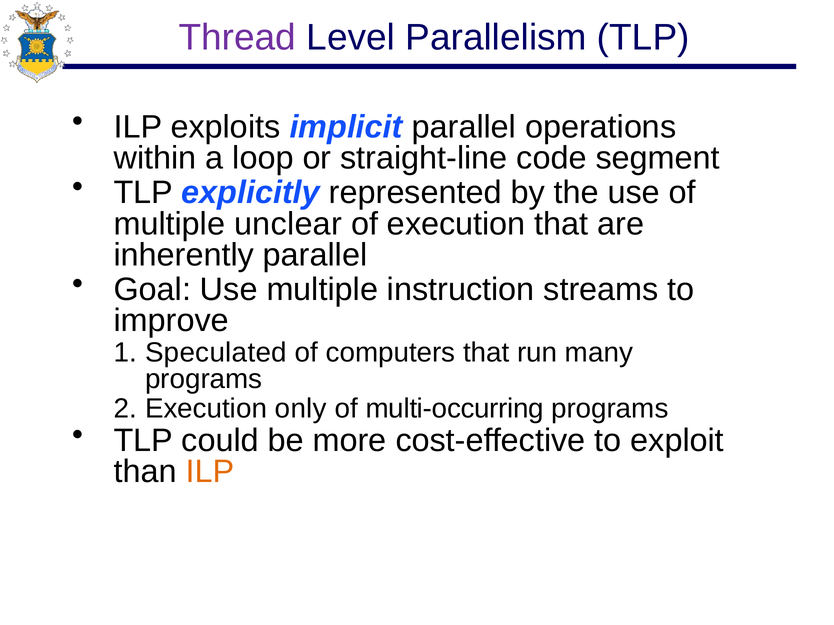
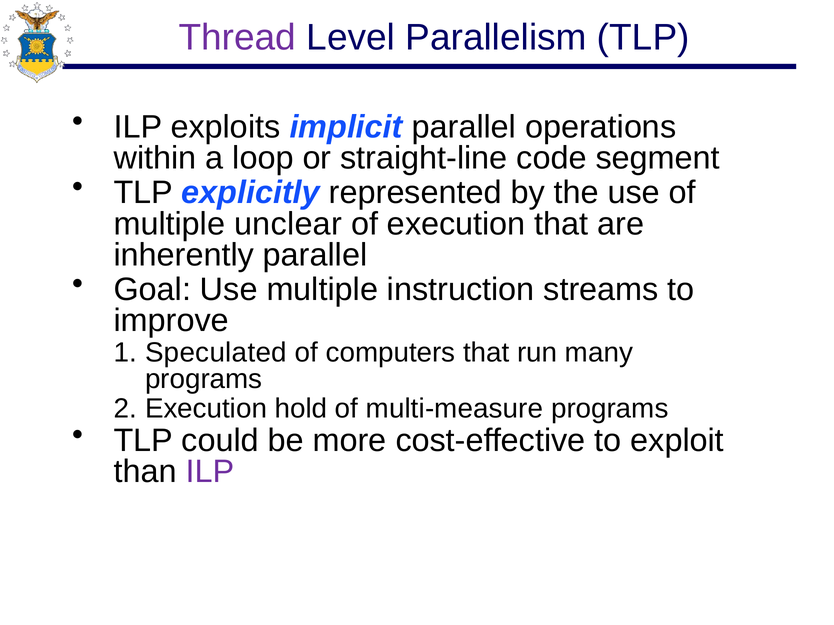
only: only -> hold (301, 409)
multi-occurring: multi-occurring -> multi-measure (455, 409)
ILP colour: orange -> purple (210, 472)
